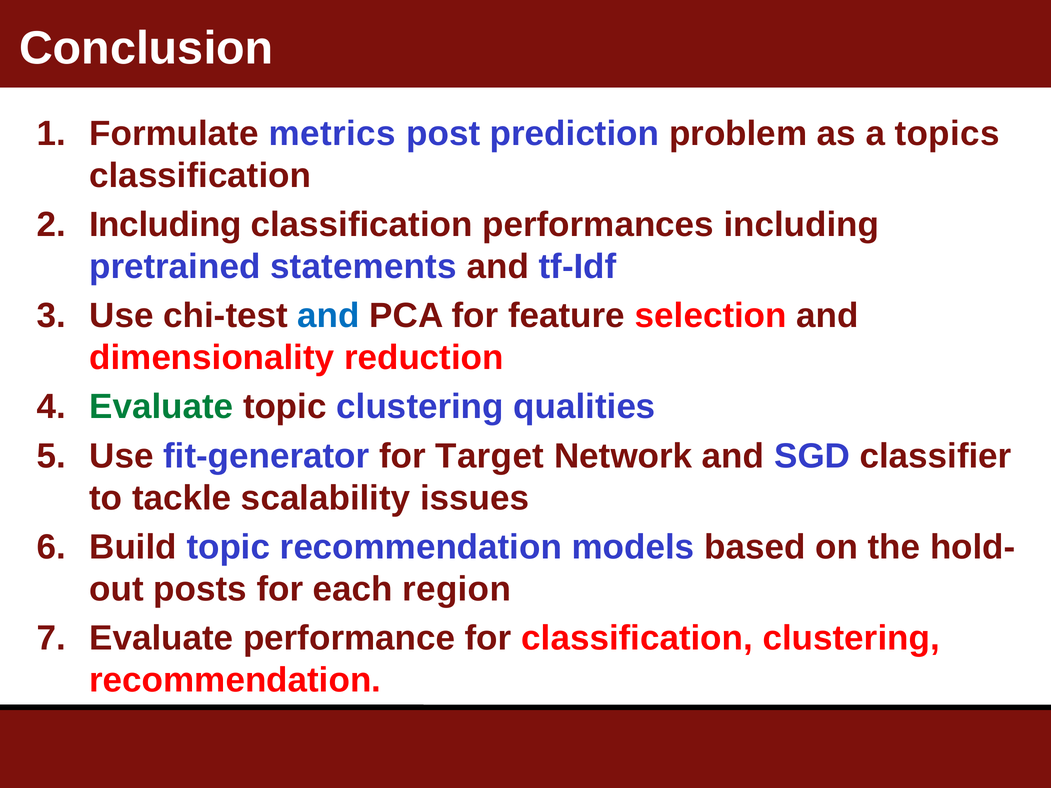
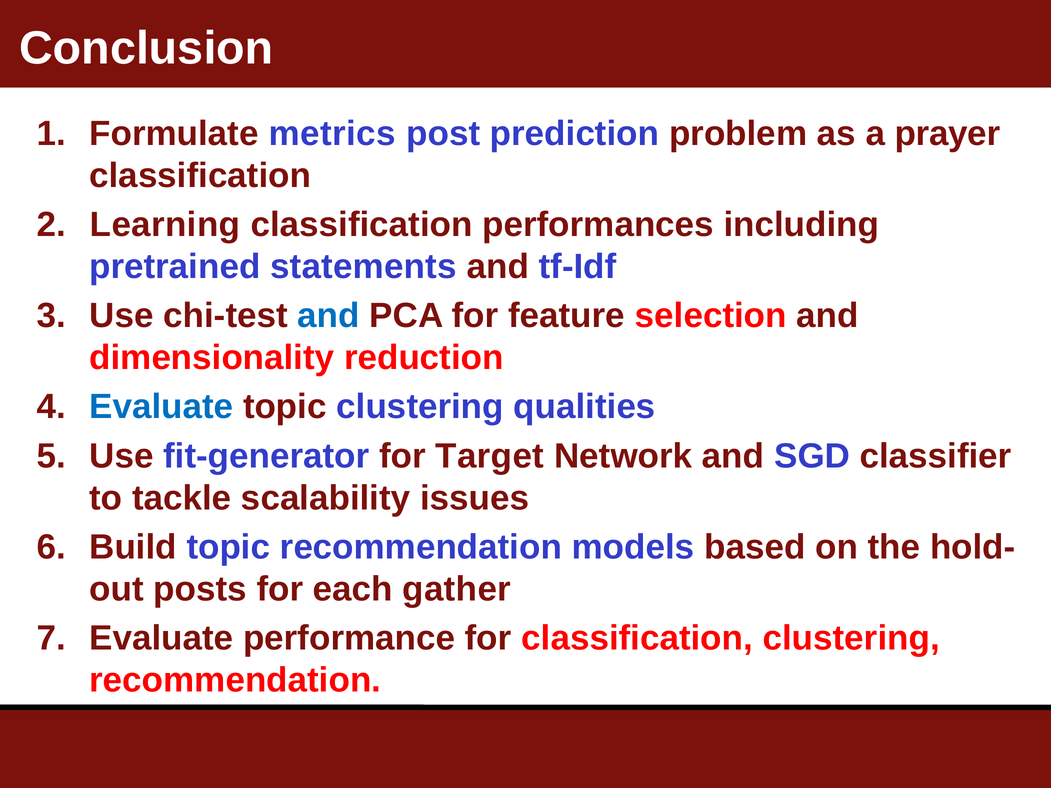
topics: topics -> prayer (947, 134)
Including: Including -> Learning (165, 225)
Evaluate colour: green -> blue (161, 407)
region: region -> gather (457, 589)
